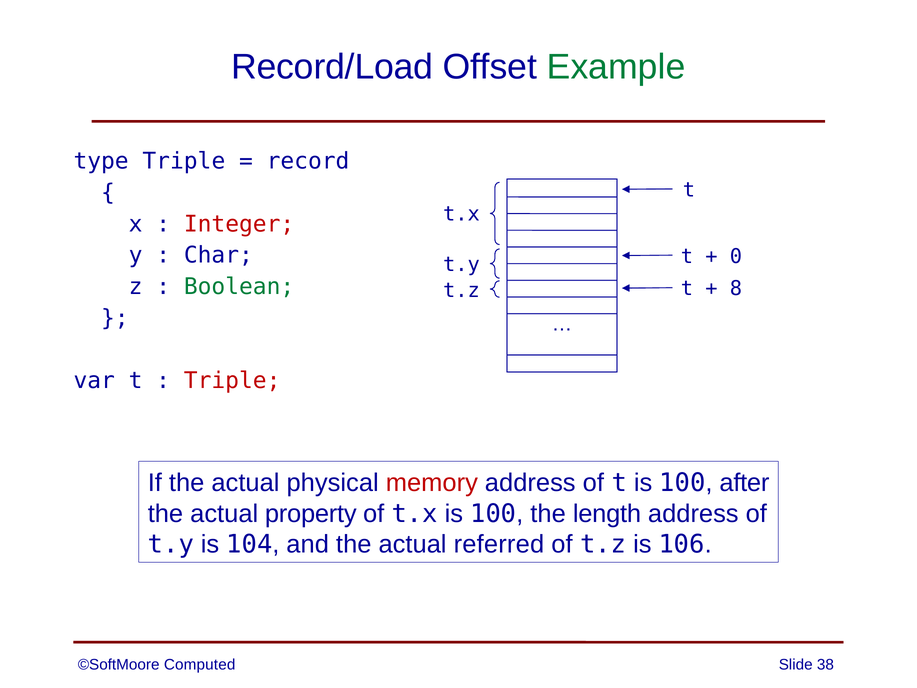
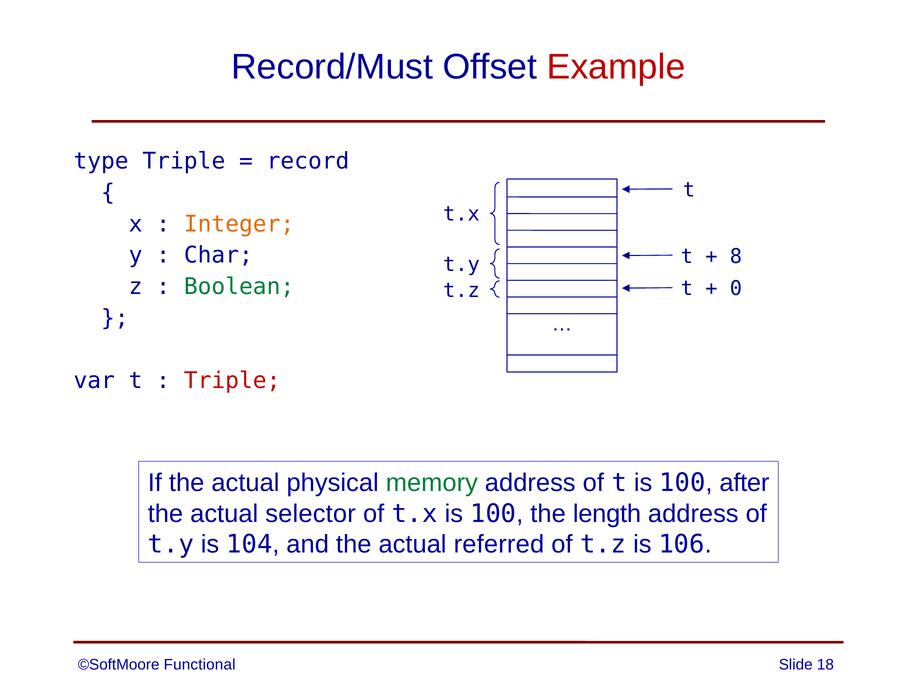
Record/Load: Record/Load -> Record/Must (332, 67)
Example colour: green -> red (616, 67)
Integer colour: red -> orange (239, 224)
0: 0 -> 8 (736, 256)
8: 8 -> 0 (736, 289)
memory colour: red -> green (432, 483)
property: property -> selector (311, 513)
Computed: Computed -> Functional (200, 664)
38: 38 -> 18 (825, 664)
